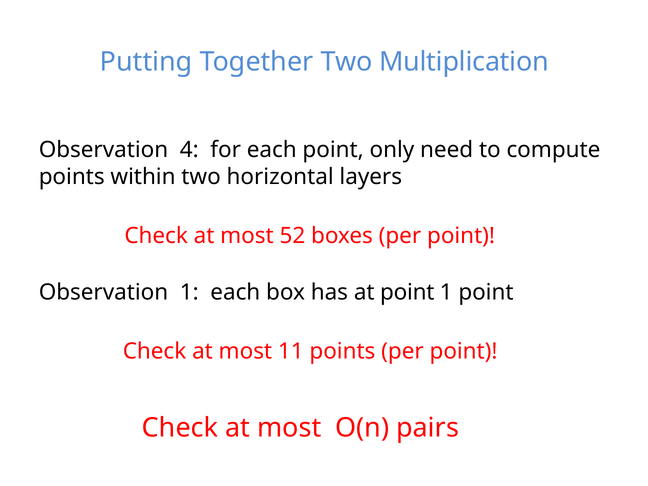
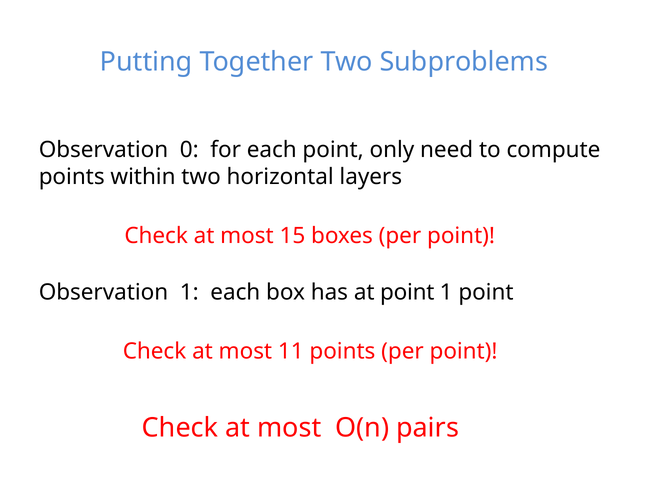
Multiplication: Multiplication -> Subproblems (464, 62)
4: 4 -> 0 (189, 150)
52: 52 -> 15 (292, 236)
